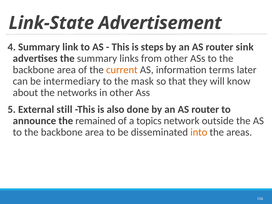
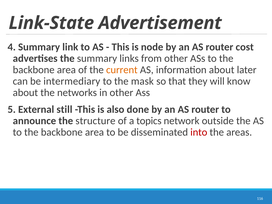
steps: steps -> node (152, 47)
sink: sink -> cost (245, 47)
information terms: terms -> about (222, 70)
remained: remained -> structure (95, 121)
into colour: orange -> red (199, 132)
